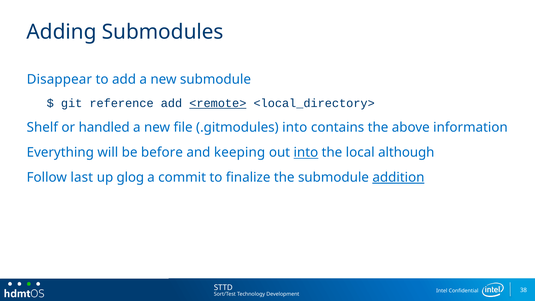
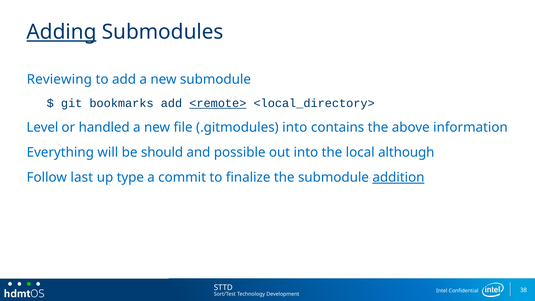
Adding underline: none -> present (62, 32)
Disappear: Disappear -> Reviewing (59, 79)
reference: reference -> bookmarks (122, 103)
Shelf: Shelf -> Level (42, 128)
before: before -> should (162, 152)
keeping: keeping -> possible (240, 152)
into underline: present -> none (306, 152)
glog: glog -> type (130, 177)
